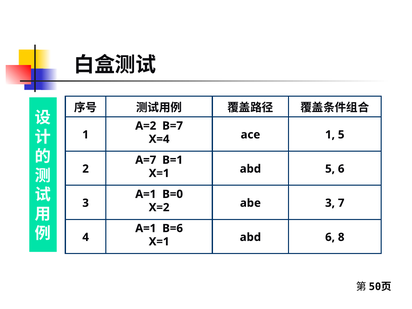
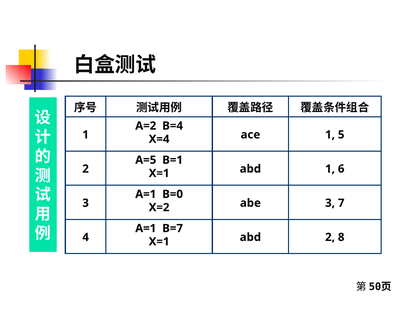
B=7: B=7 -> B=4 (173, 126)
A=7: A=7 -> A=5 (146, 160)
abd 5: 5 -> 1 (330, 169)
B=6: B=6 -> B=7 (173, 228)
abd 6: 6 -> 2 (330, 237)
